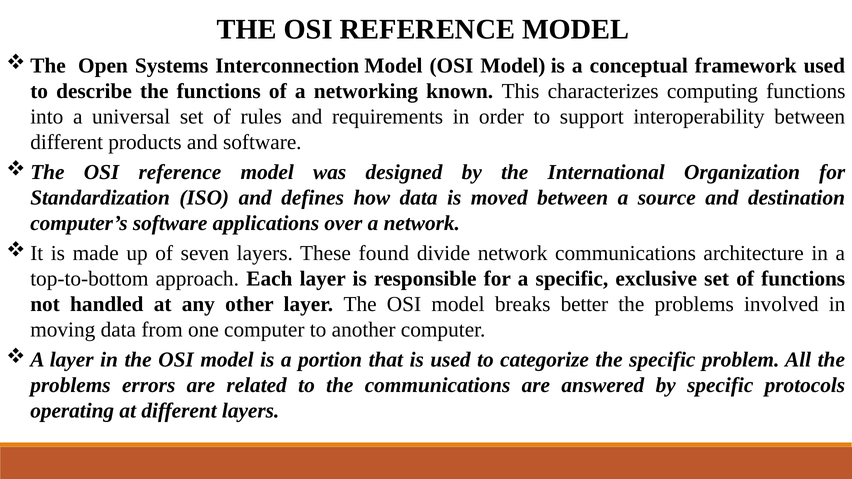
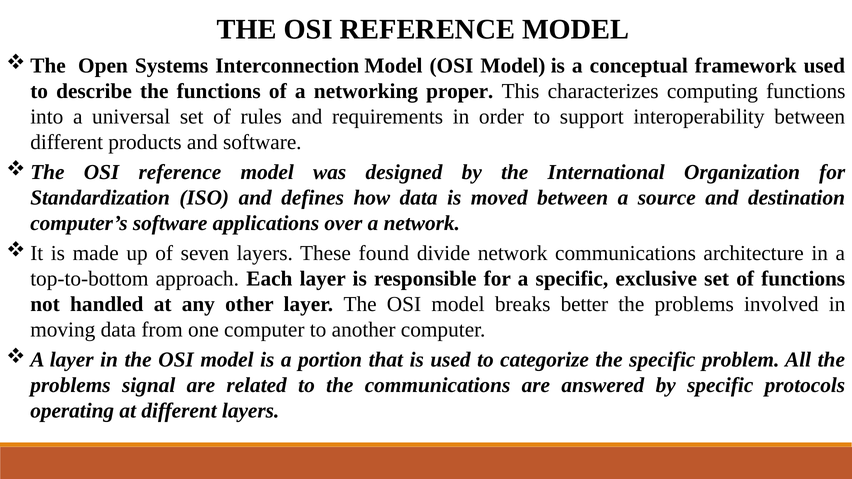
known: known -> proper (460, 91)
errors: errors -> signal (149, 385)
